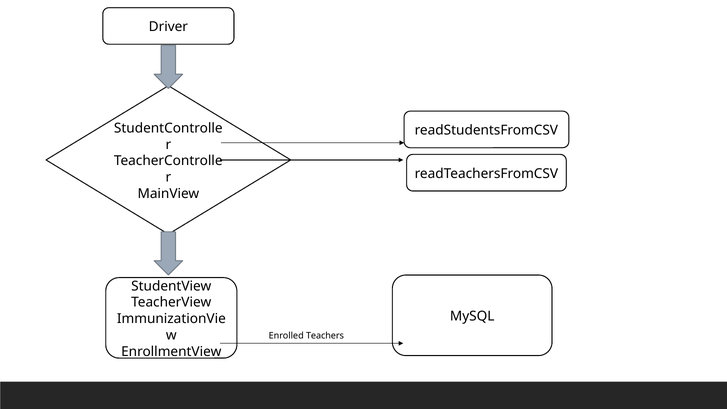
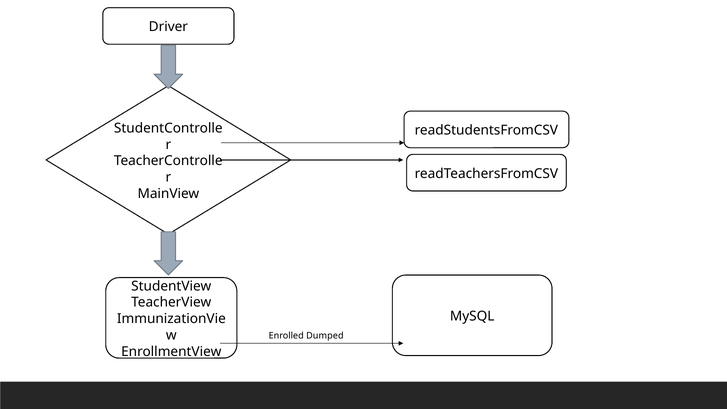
Teachers: Teachers -> Dumped (325, 335)
